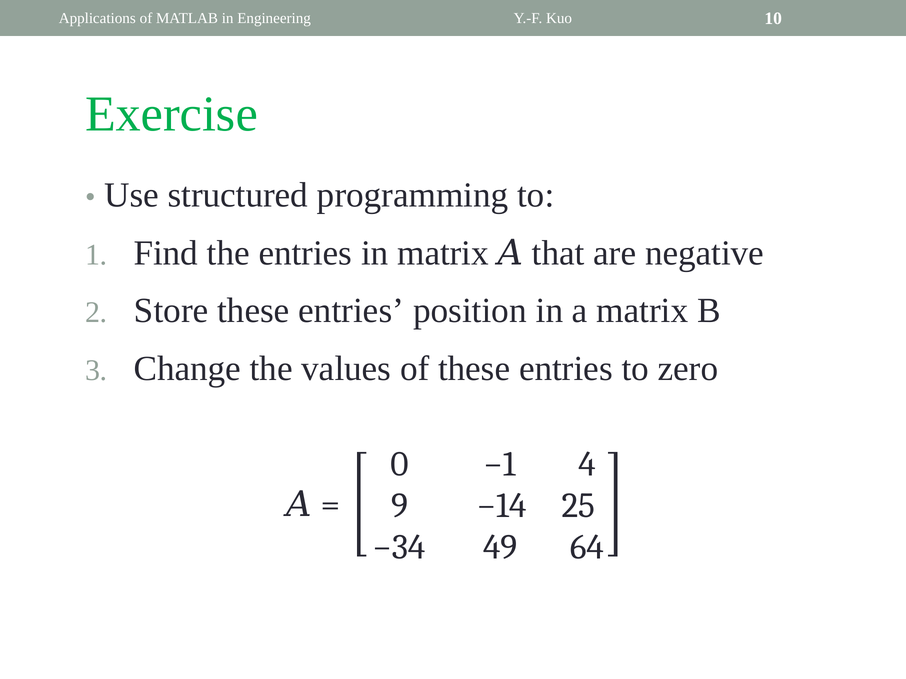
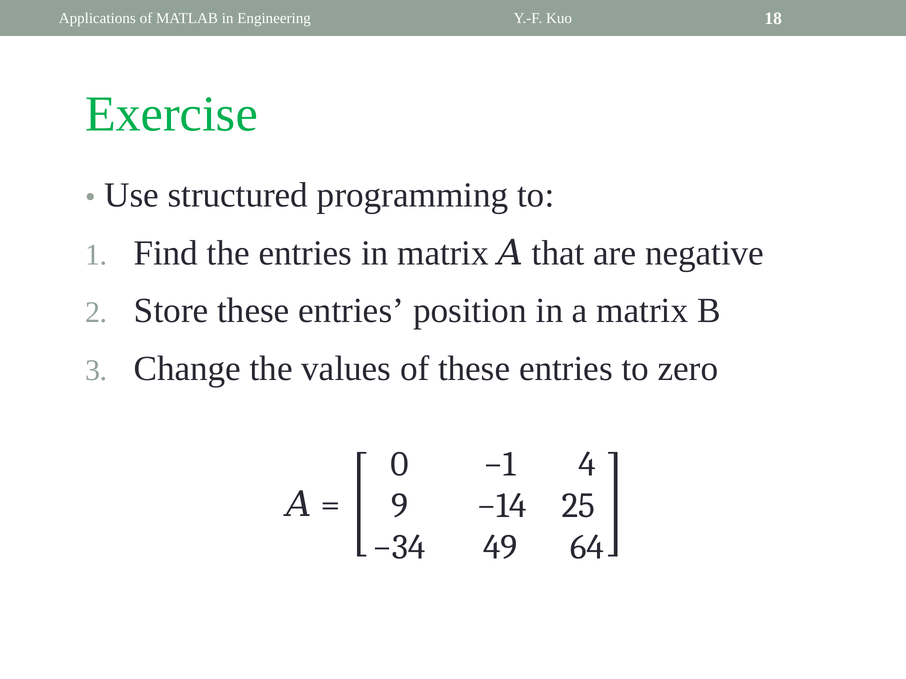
10: 10 -> 18 (773, 18)
